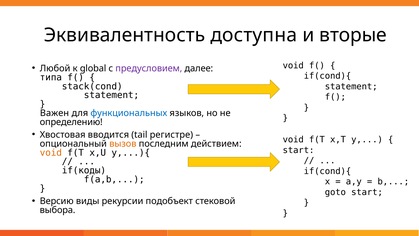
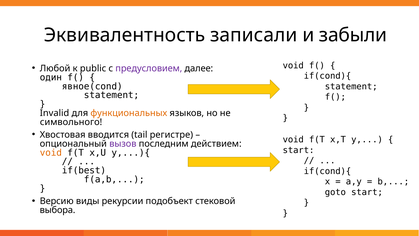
доступна: доступна -> записали (254, 35)
вторые: вторые -> забыли (353, 35)
global: global -> public (93, 68)
типа: типа -> один (51, 77)
stack(cond: stack(cond -> явное(cond (92, 86)
Важен: Важен -> Invalid (55, 113)
функциональных colour: blue -> orange (129, 113)
определению: определению -> символьного (71, 122)
вызов colour: orange -> purple (123, 144)
if(коды: if(коды -> if(best (84, 170)
